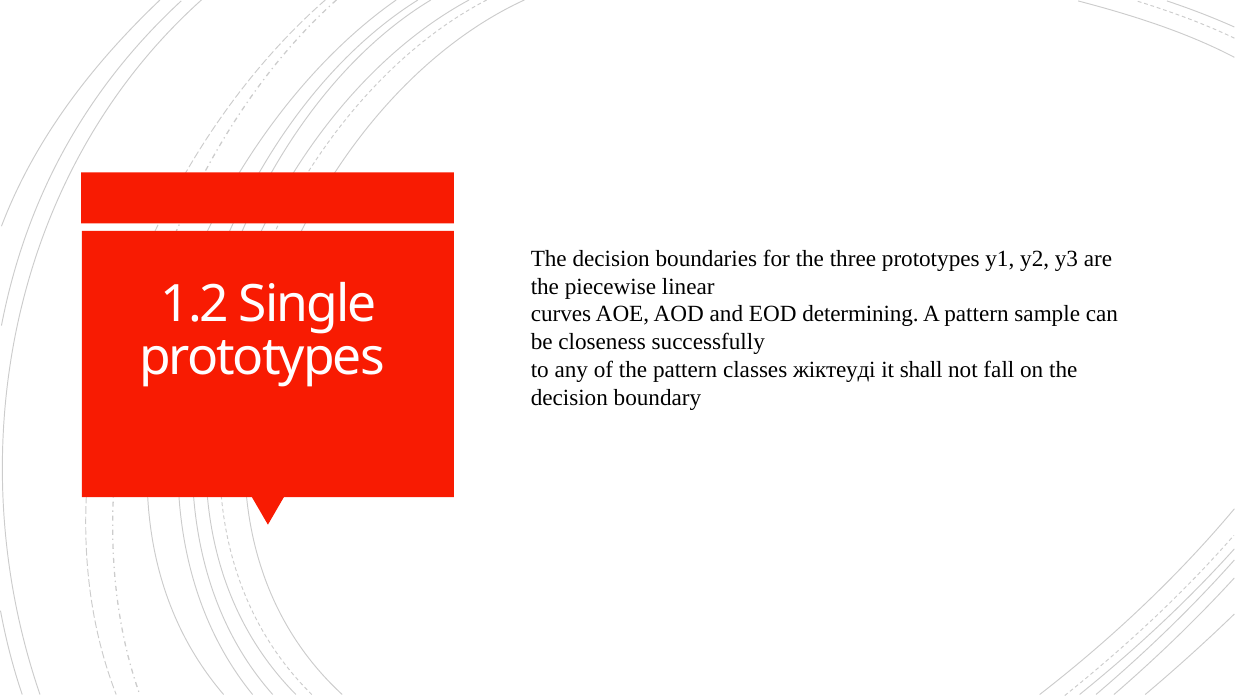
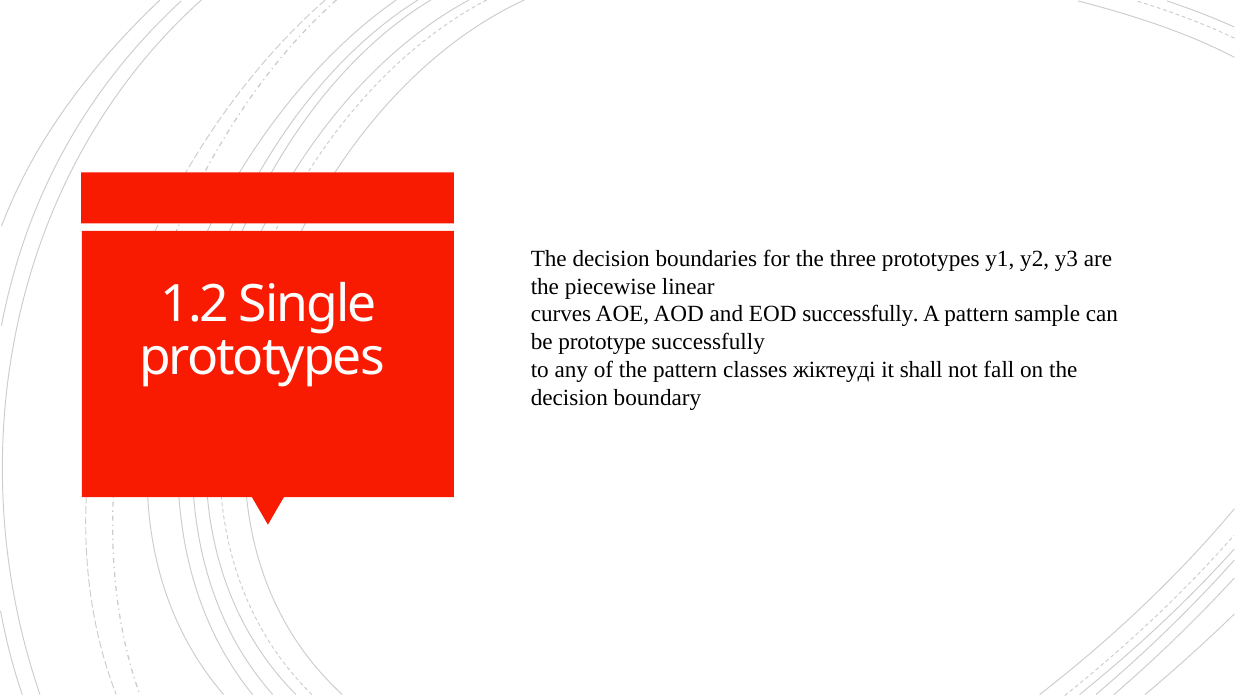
EOD determining: determining -> successfully (861, 314)
closeness: closeness -> prototype (602, 342)
